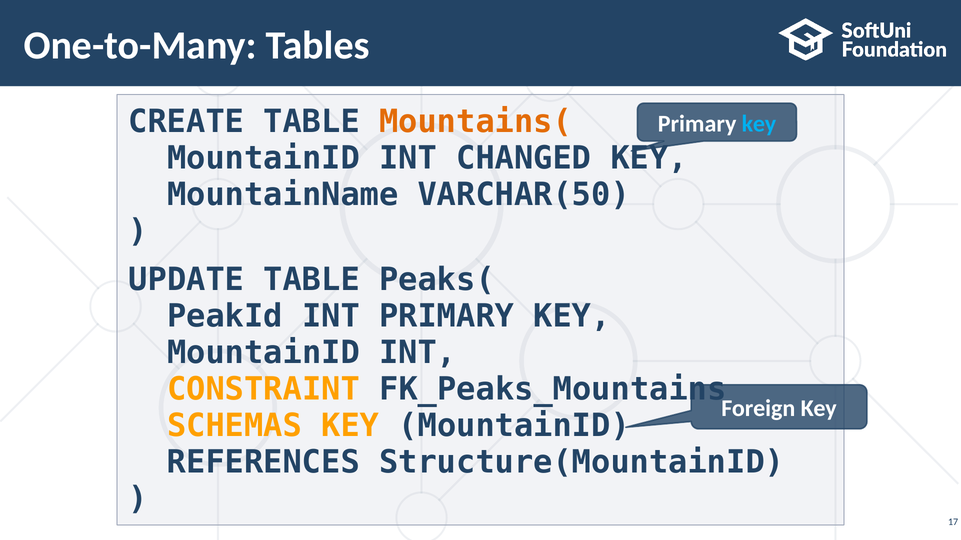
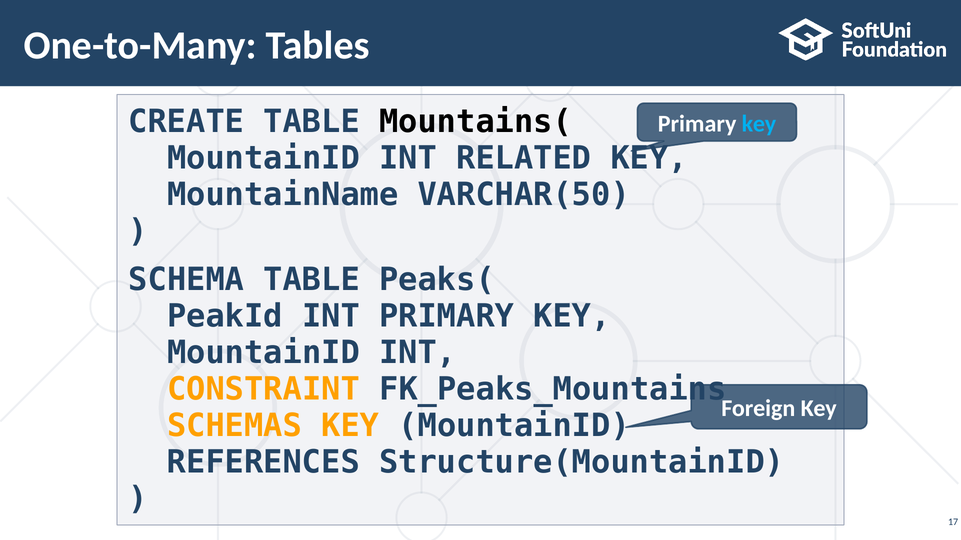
Mountains( colour: orange -> black (476, 122)
CHANGED: CHANGED -> RELATED (524, 159)
UPDATE: UPDATE -> SCHEMA (186, 280)
